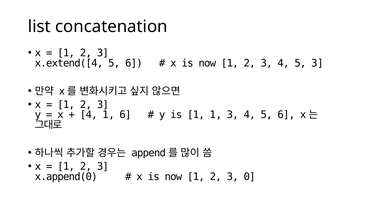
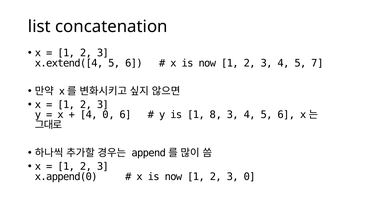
5 3: 3 -> 7 (317, 63)
4 1: 1 -> 0 (109, 115)
1 1: 1 -> 8 (216, 115)
